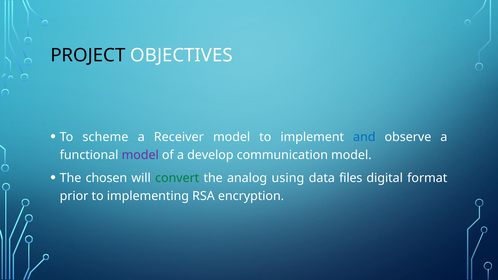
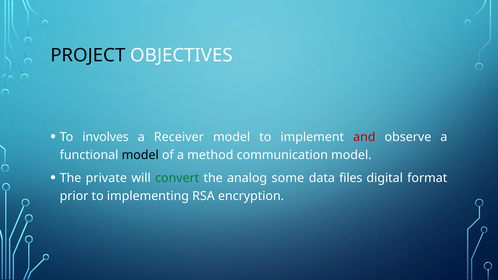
scheme: scheme -> involves (106, 137)
and colour: blue -> red (364, 137)
model colour: purple -> black (140, 155)
develop: develop -> method (210, 155)
chosen: chosen -> private (106, 178)
using: using -> some (288, 178)
